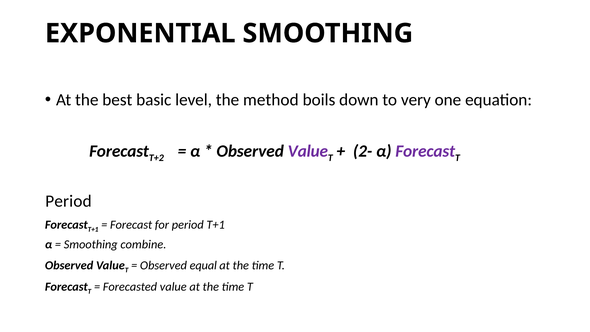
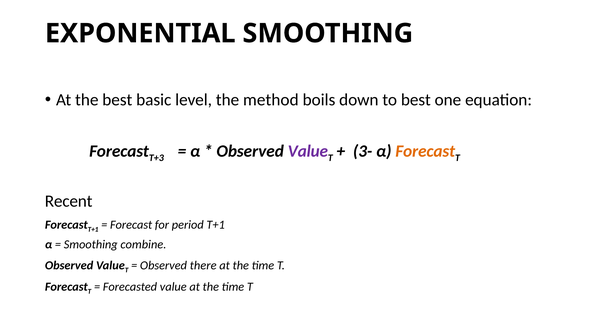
to very: very -> best (416, 100)
T+2: T+2 -> T+3 (156, 158)
2-: 2- -> 3- (363, 151)
Forecast colour: purple -> orange (425, 151)
Period: Period -> Recent (69, 201)
equal: equal -> there (203, 265)
